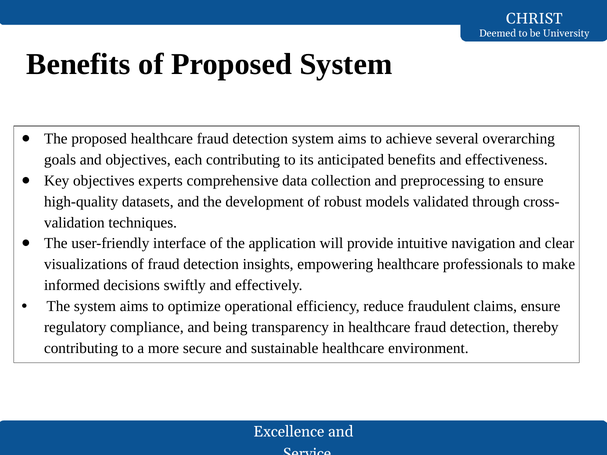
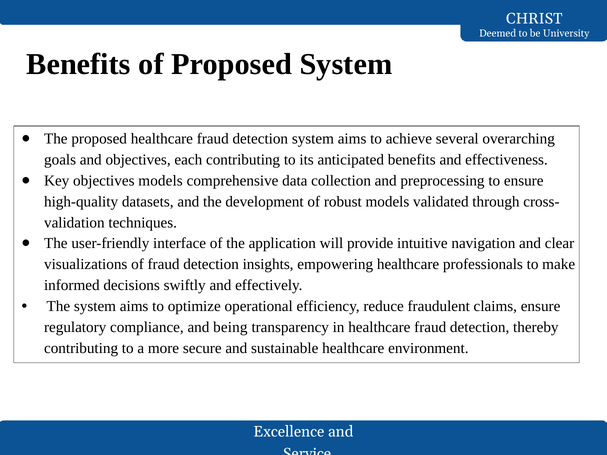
objectives experts: experts -> models (161, 181)
